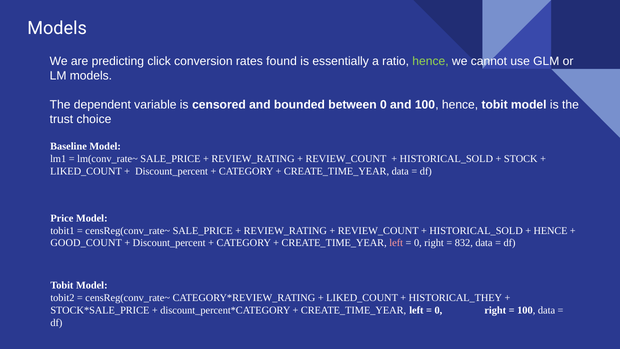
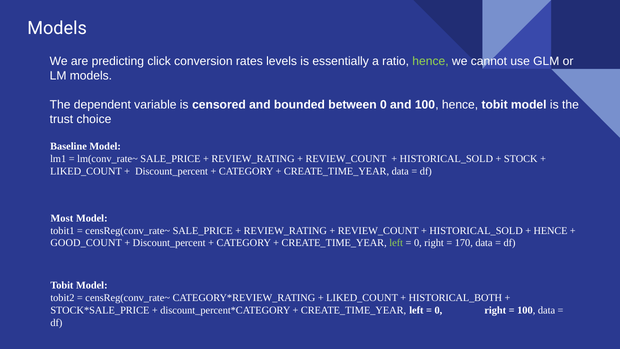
found: found -> levels (282, 61)
Price: Price -> Most (62, 218)
left colour: pink -> light green (396, 243)
832: 832 -> 170 (464, 243)
HISTORICAL_THEY: HISTORICAL_THEY -> HISTORICAL_BOTH (455, 298)
